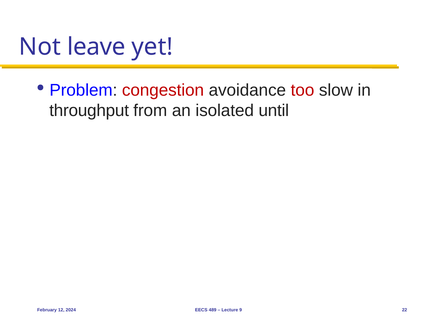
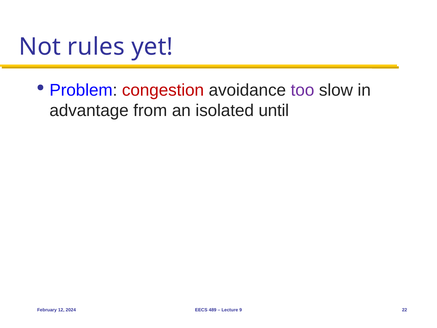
leave: leave -> rules (96, 47)
too colour: red -> purple (302, 90)
throughput: throughput -> advantage (89, 110)
